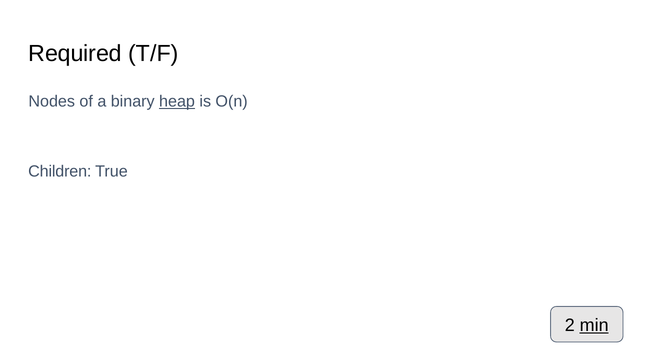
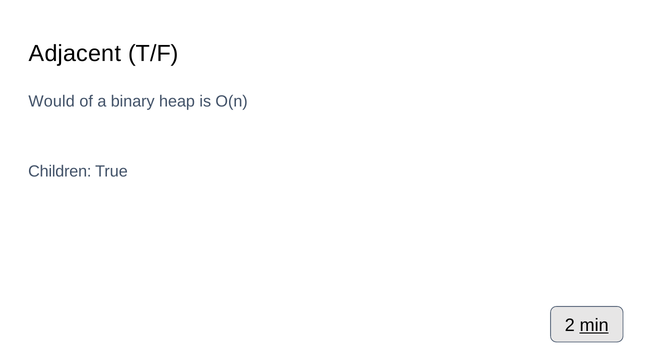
Required: Required -> Adjacent (75, 53)
Nodes: Nodes -> Would (52, 101)
heap underline: present -> none (177, 101)
